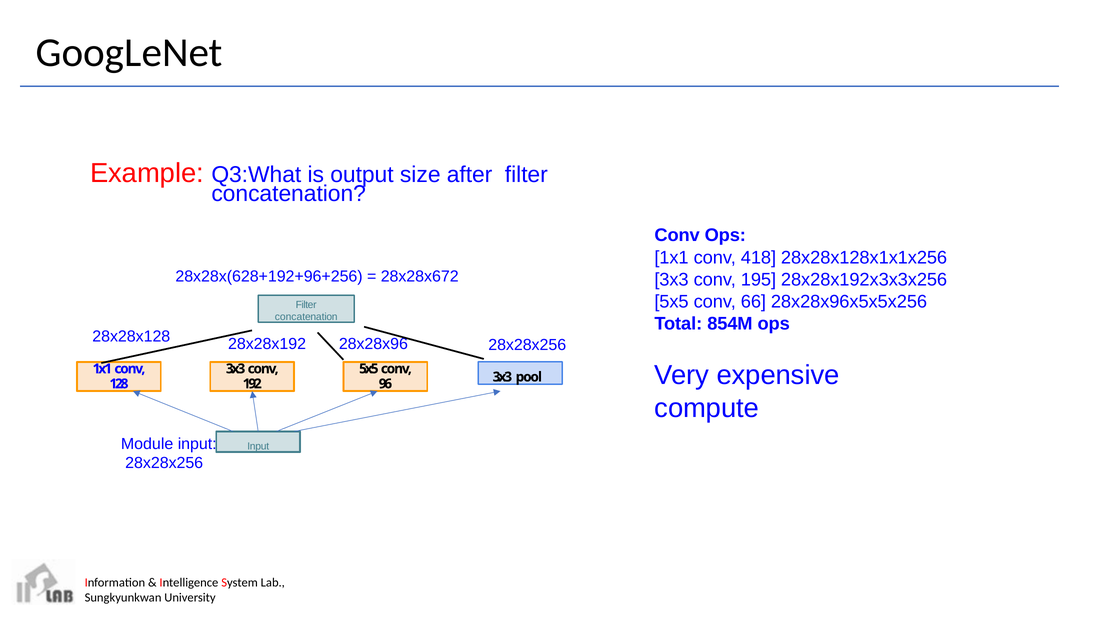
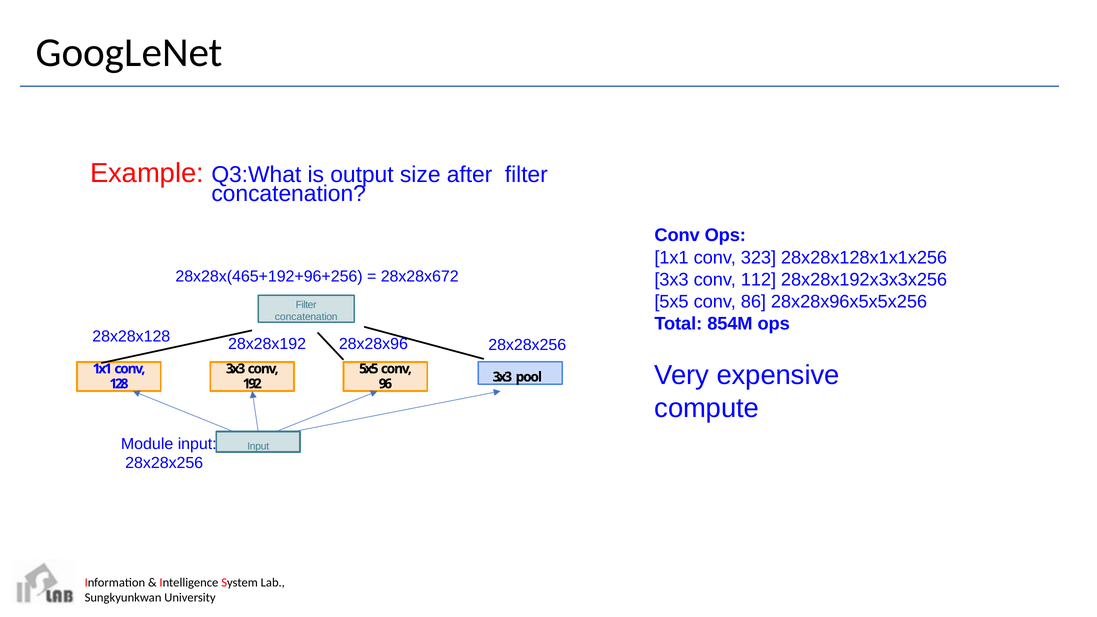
418: 418 -> 323 (758, 258)
28x28x(628+192+96+256: 28x28x(628+192+96+256 -> 28x28x(465+192+96+256 (269, 277)
195: 195 -> 112 (758, 280)
66: 66 -> 86 (753, 302)
